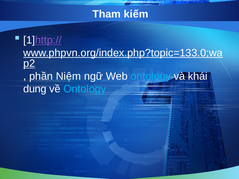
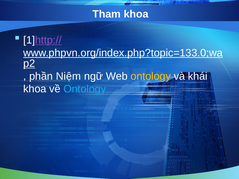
Tham kiếm: kiếm -> khoa (136, 14)
ontology colour: light blue -> yellow (151, 76)
dung: dung -> khoa (35, 89)
